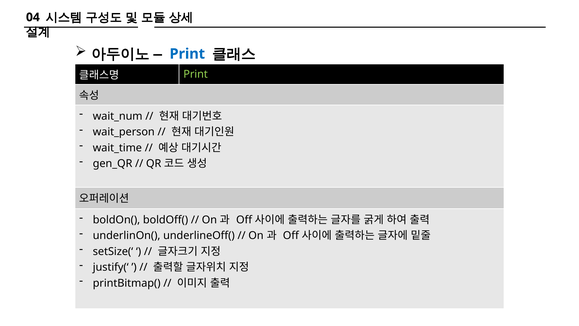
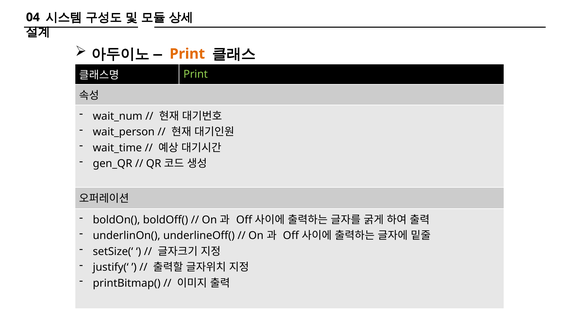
Print colour: blue -> orange (187, 54)
